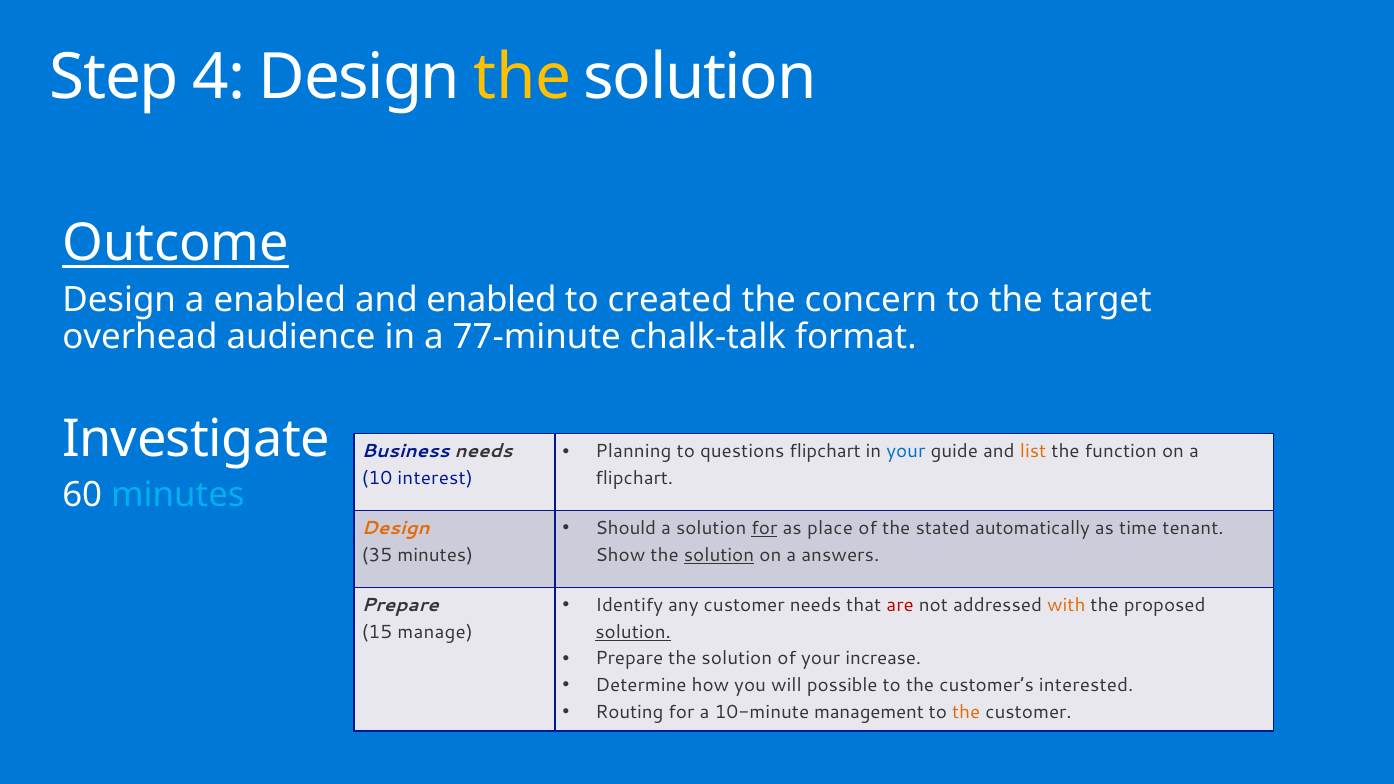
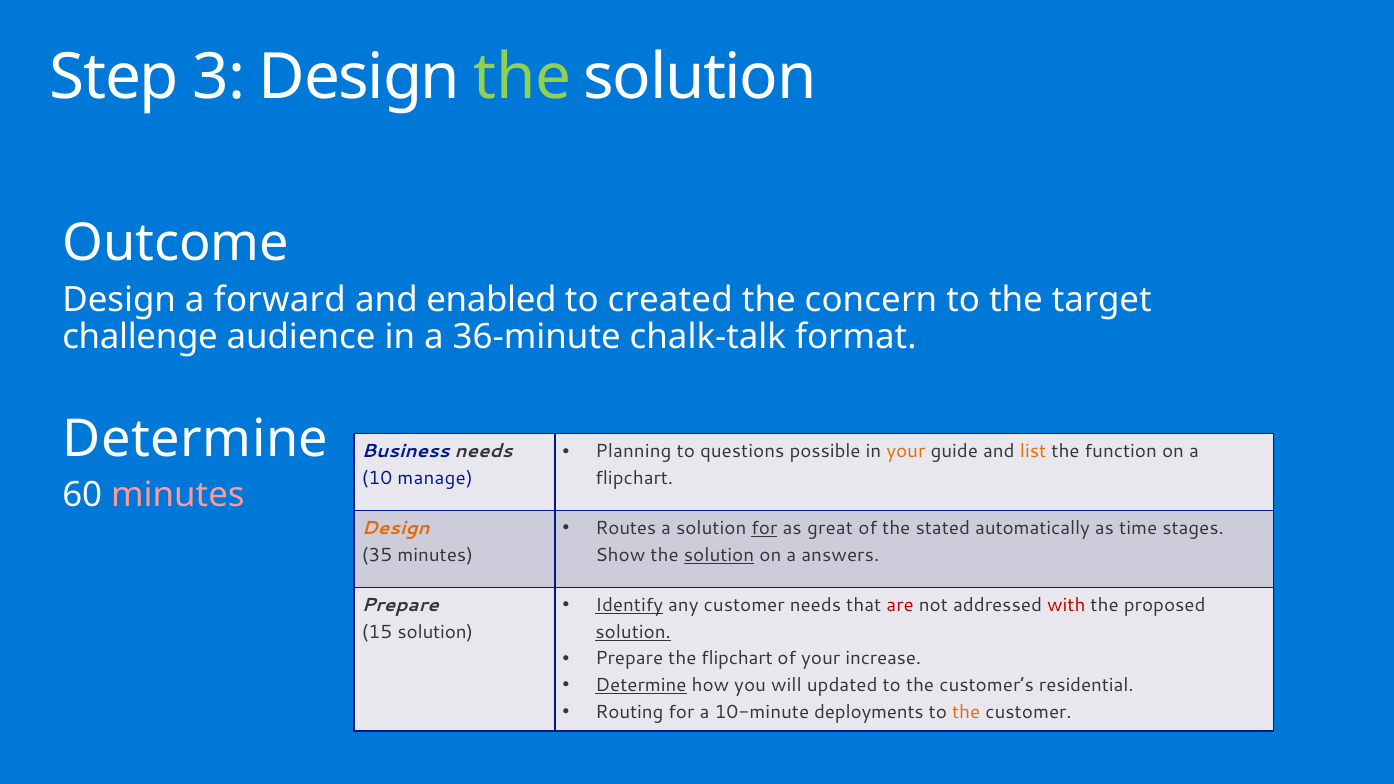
4: 4 -> 3 (219, 78)
the colour: yellow -> light green (522, 78)
Outcome underline: present -> none (176, 244)
a enabled: enabled -> forward (280, 300)
overhead: overhead -> challenge (140, 337)
77-minute: 77-minute -> 36-minute (537, 337)
Investigate: Investigate -> Determine (196, 439)
questions flipchart: flipchart -> possible (825, 452)
your colour: blue -> orange (906, 452)
interest: interest -> manage (435, 478)
minutes colour: light blue -> pink (178, 495)
Should: Should -> Routes (626, 529)
place: place -> great (830, 529)
tenant: tenant -> stages (1193, 529)
Identify underline: none -> present (629, 605)
with colour: orange -> red (1066, 605)
15 manage: manage -> solution (435, 632)
solution: solution -> flipchart (737, 659)
Determine underline: none -> present (641, 685)
possible: possible -> updated (842, 685)
interested: interested -> residential (1086, 685)
management: management -> deployments (869, 712)
